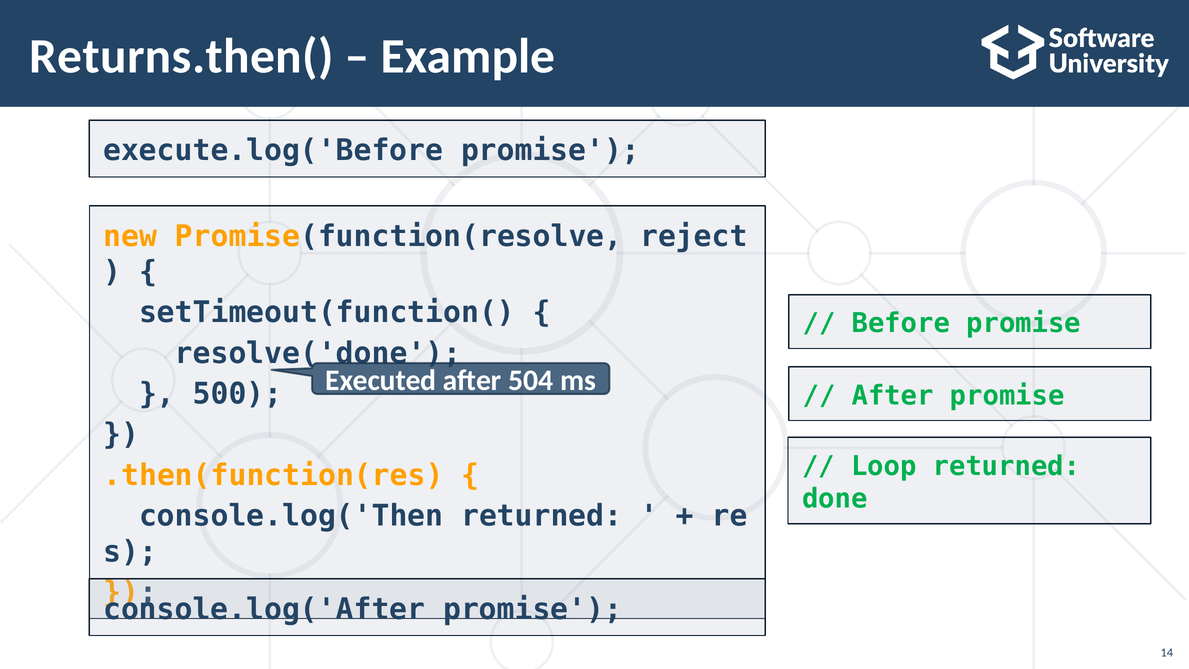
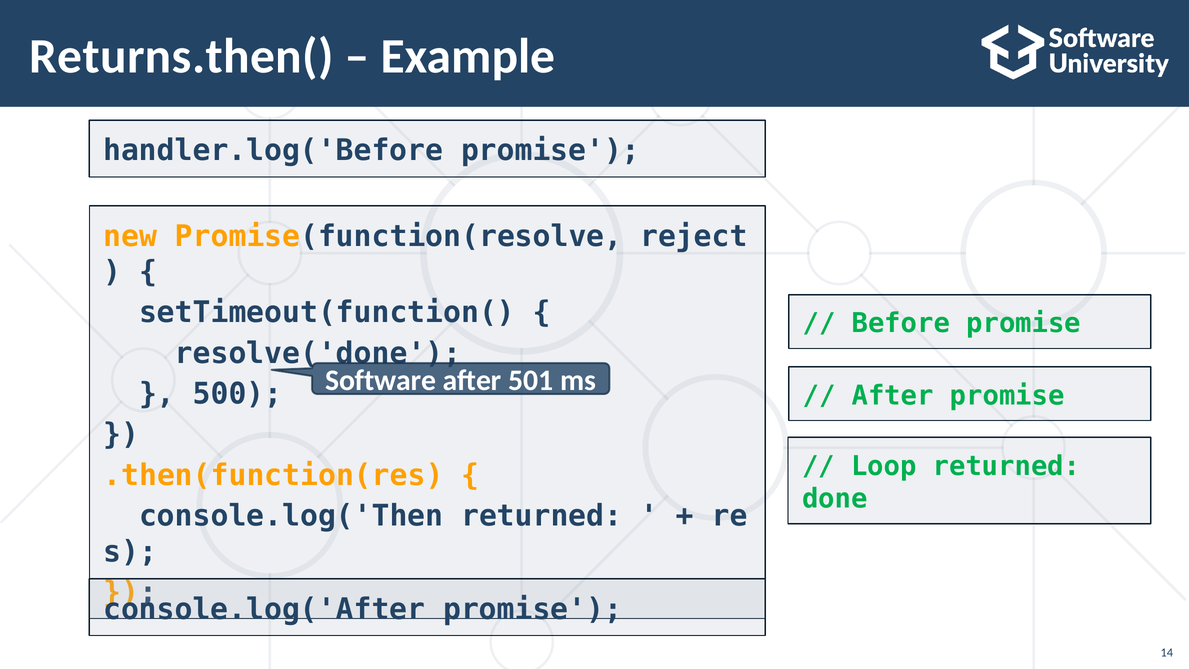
execute.log('Before: execute.log('Before -> handler.log('Before (273, 151)
Executed: Executed -> Software (381, 381)
504: 504 -> 501 (531, 381)
